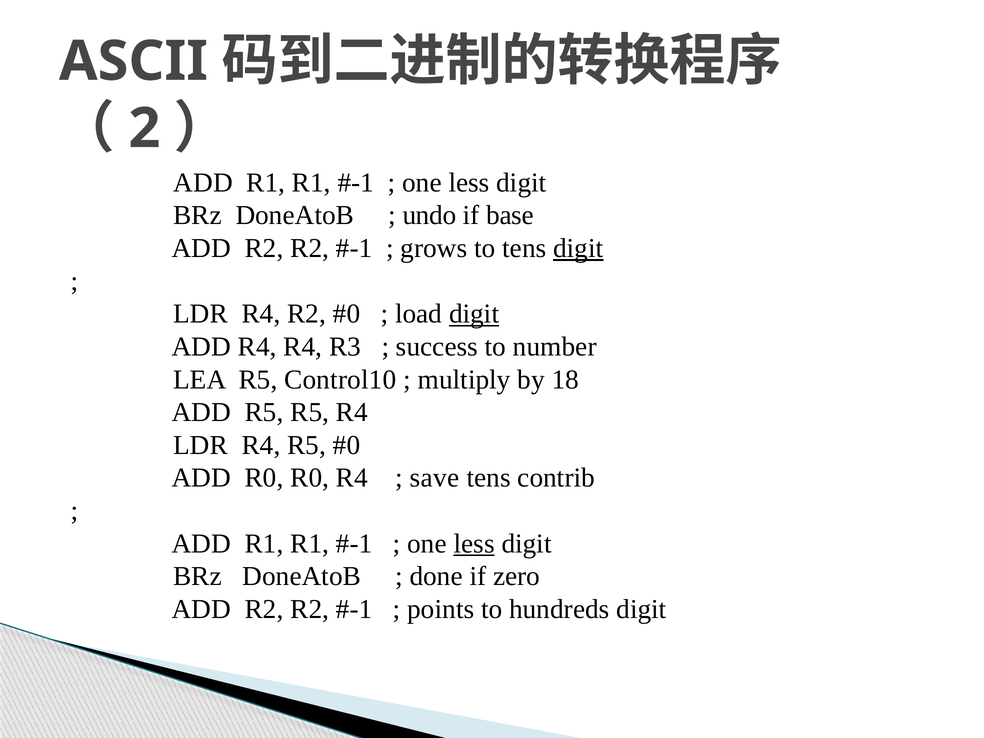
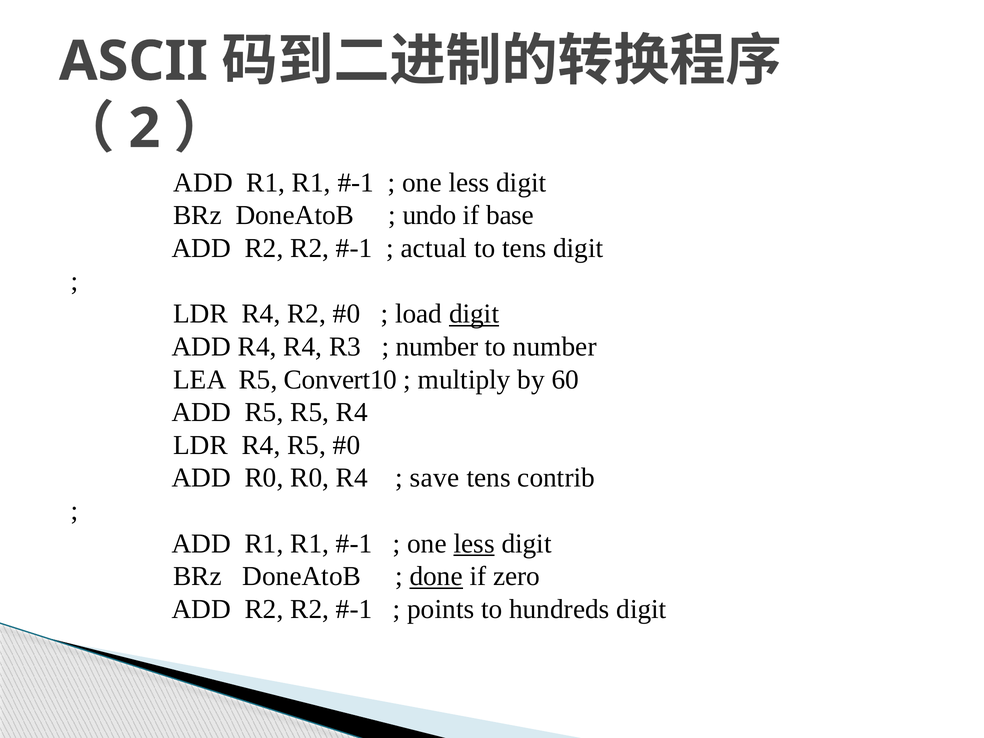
grows: grows -> actual (434, 248)
digit underline: present -> none (578, 248)
success: success -> number (437, 347)
Control10: Control10 -> Convert10 (341, 379)
18: 18 -> 60 (565, 379)
done underline: none -> present (436, 576)
